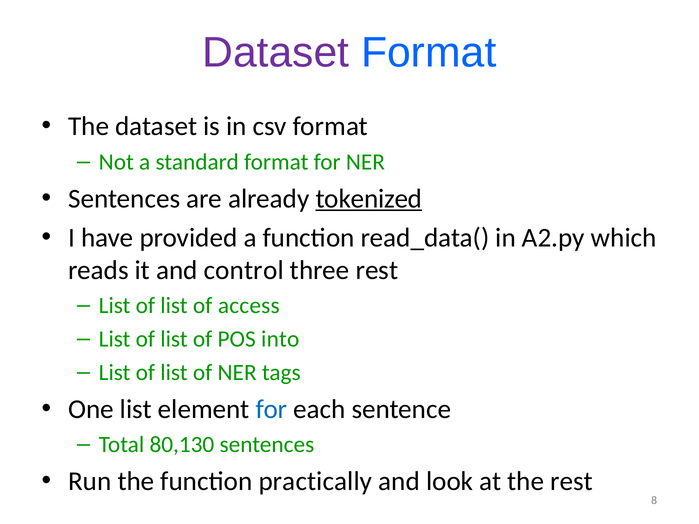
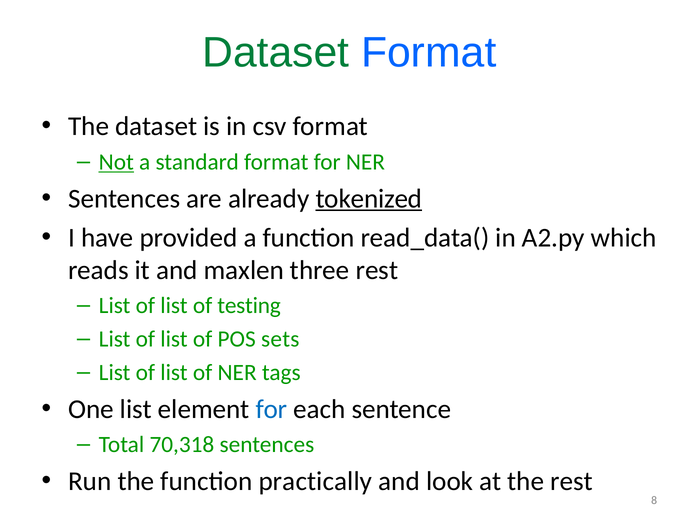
Dataset colour: purple -> green (276, 53)
Not underline: none -> present (116, 162)
control: control -> maxlen (244, 270)
access: access -> testing (249, 306)
into: into -> sets (280, 339)
80,130: 80,130 -> 70,318 (182, 445)
